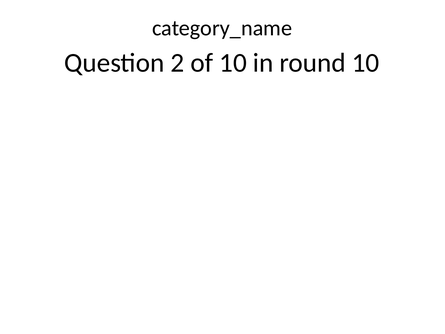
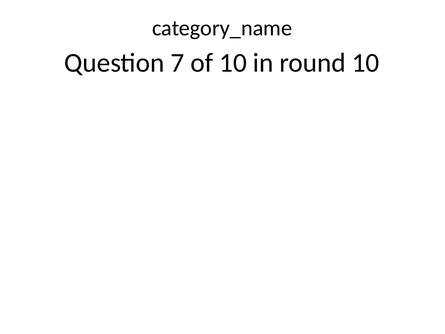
2: 2 -> 7 (177, 63)
